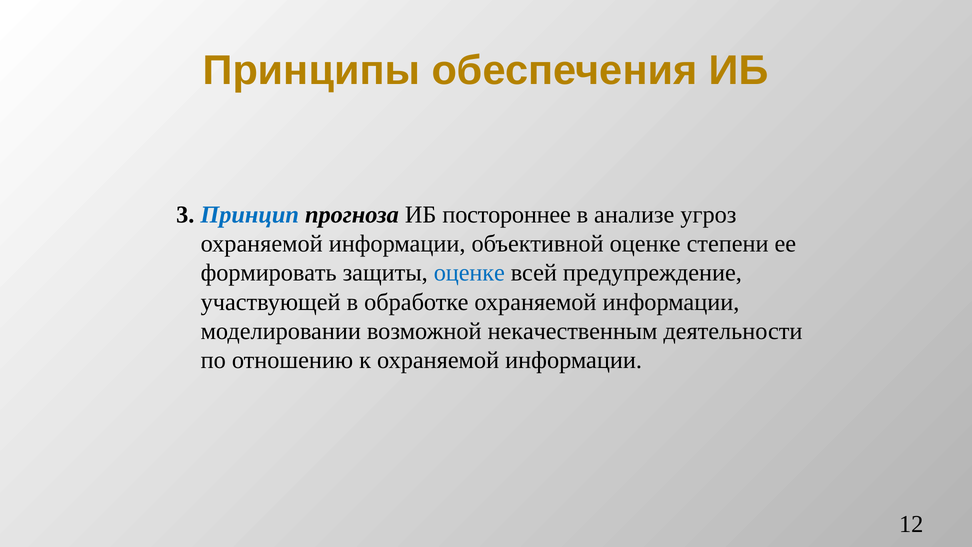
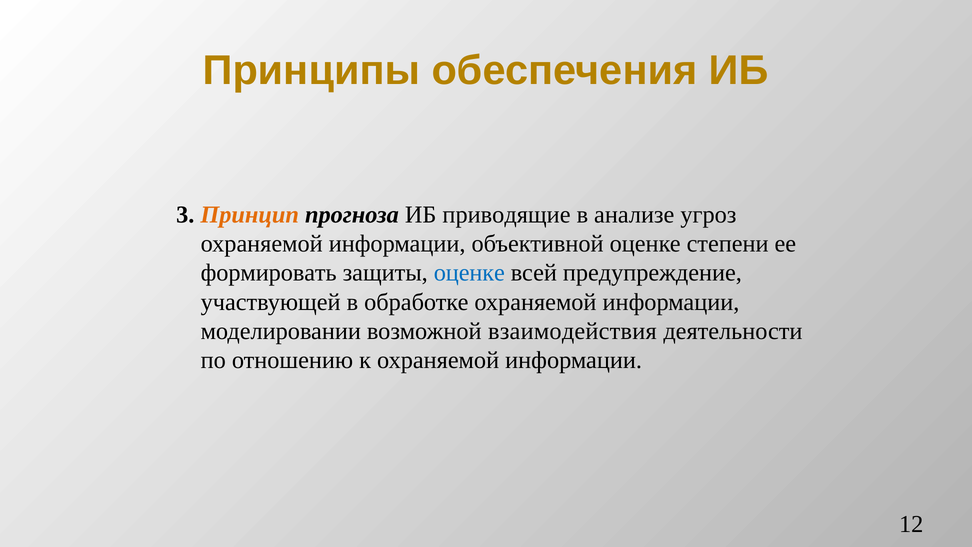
Принцип colour: blue -> orange (250, 214)
постороннее: постороннее -> приводящие (507, 214)
некачественным: некачественным -> взаимодействия (572, 331)
